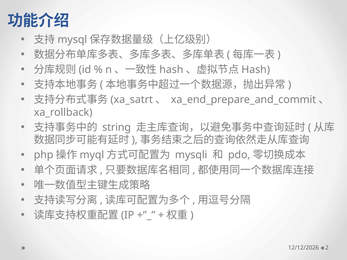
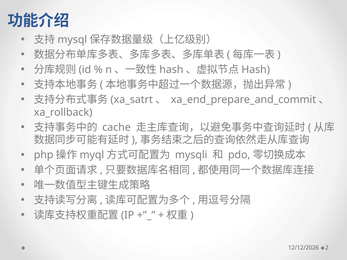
string: string -> cache (117, 127)
